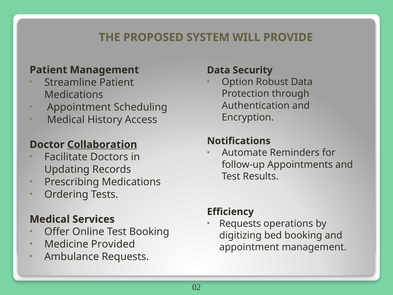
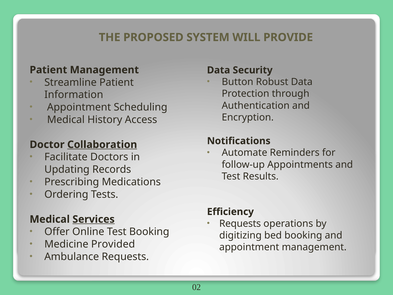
Option: Option -> Button (238, 82)
Medications: Medications -> Information (74, 95)
Services underline: none -> present (94, 219)
